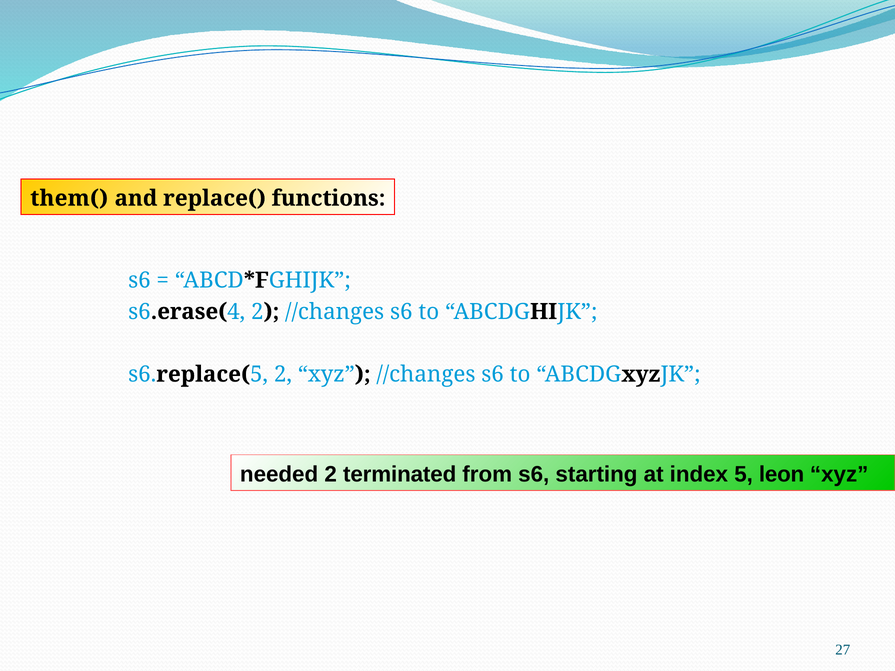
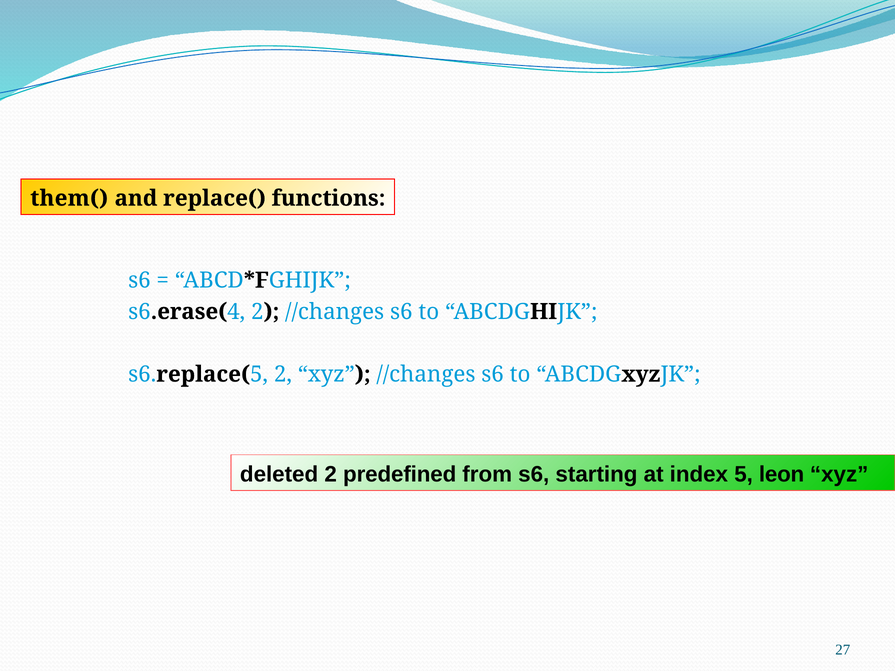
needed: needed -> deleted (279, 474)
terminated: terminated -> predefined (400, 474)
